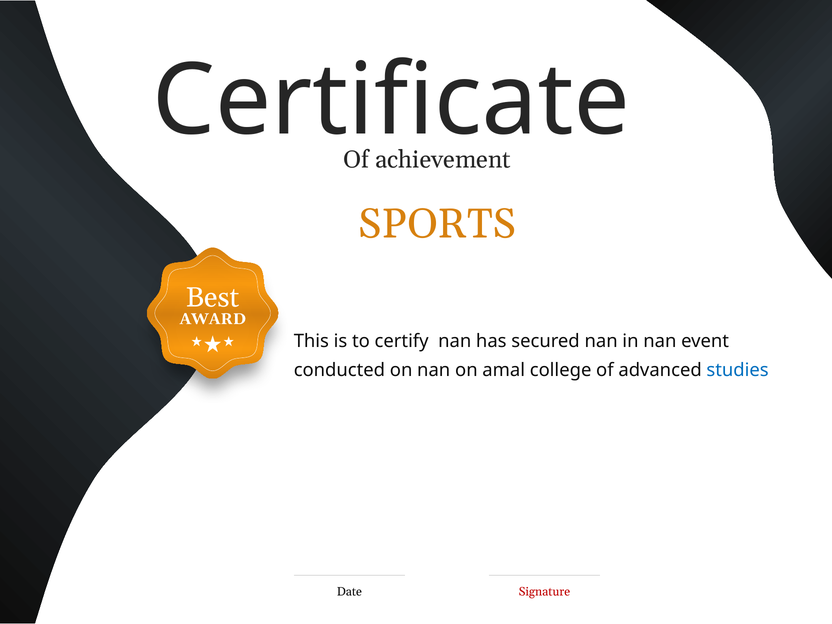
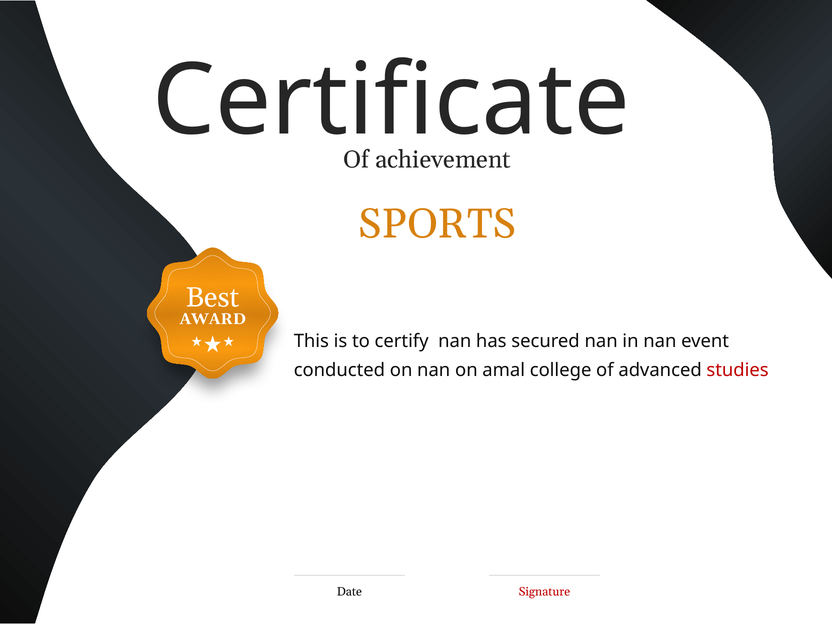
studies colour: blue -> red (738, 370)
